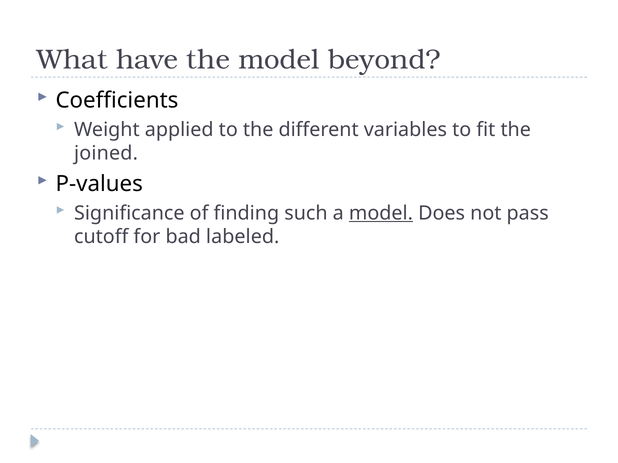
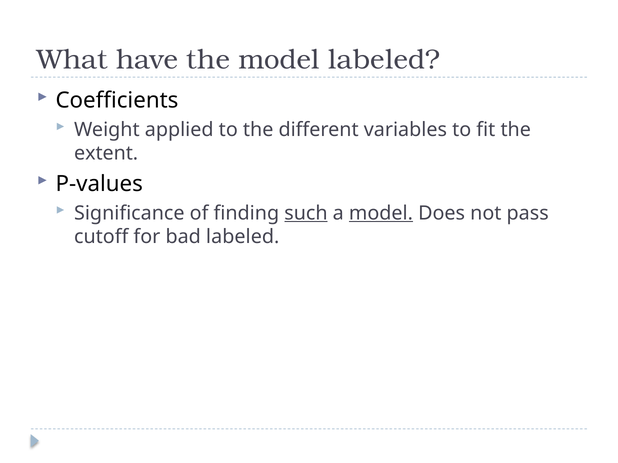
model beyond: beyond -> labeled (384, 60)
joined: joined -> extent (106, 153)
such underline: none -> present (306, 213)
